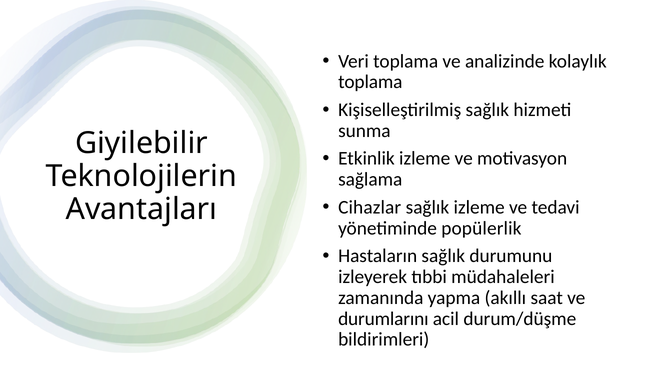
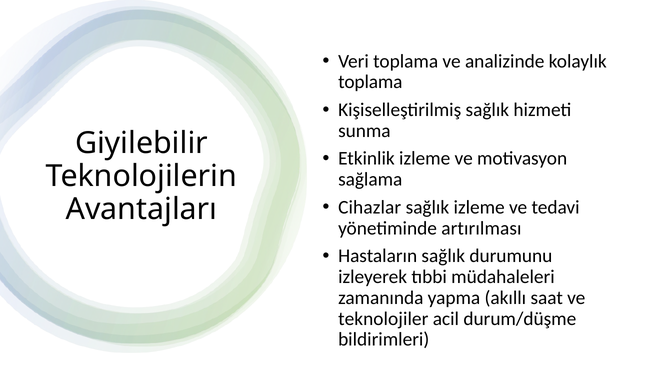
popülerlik: popülerlik -> artırılması (481, 228)
durumlarını: durumlarını -> teknolojiler (383, 319)
